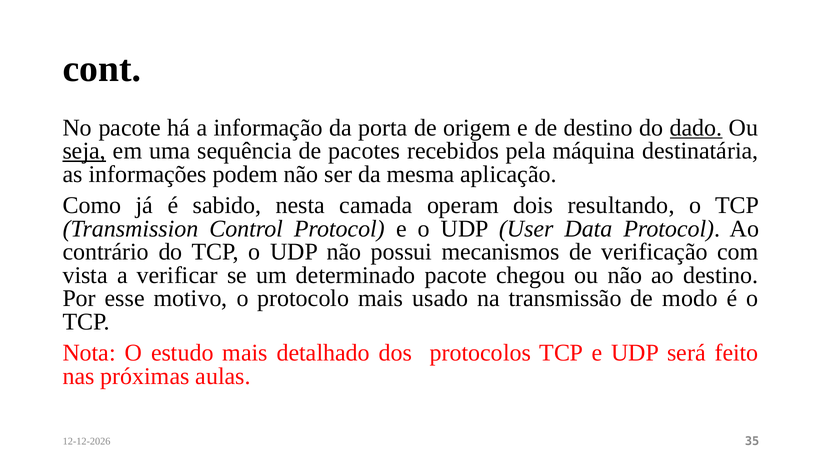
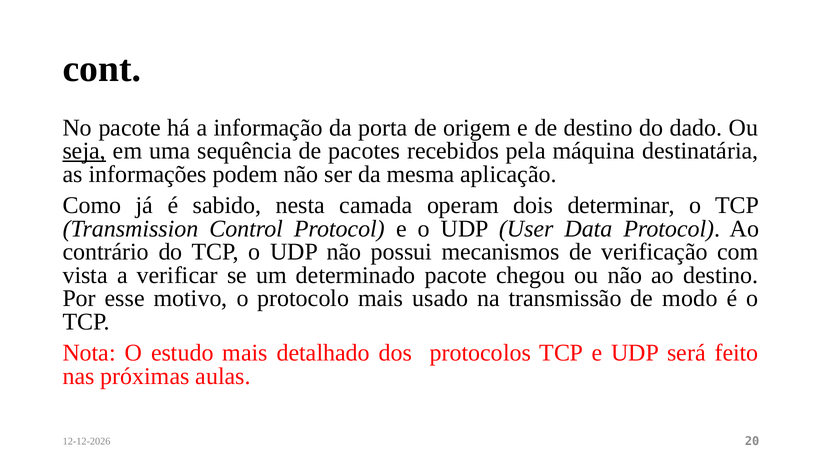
dado underline: present -> none (696, 128)
resultando: resultando -> determinar (621, 205)
35: 35 -> 20 (752, 442)
